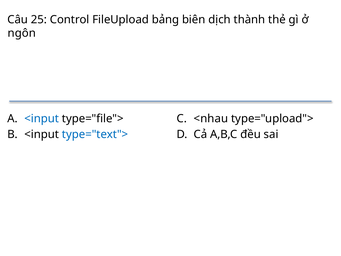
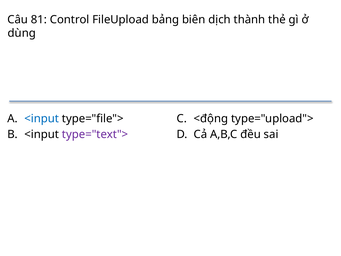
25: 25 -> 81 (39, 20)
ngôn: ngôn -> dùng (22, 33)
<nhau: <nhau -> <động (211, 118)
type="text"> colour: blue -> purple (95, 134)
